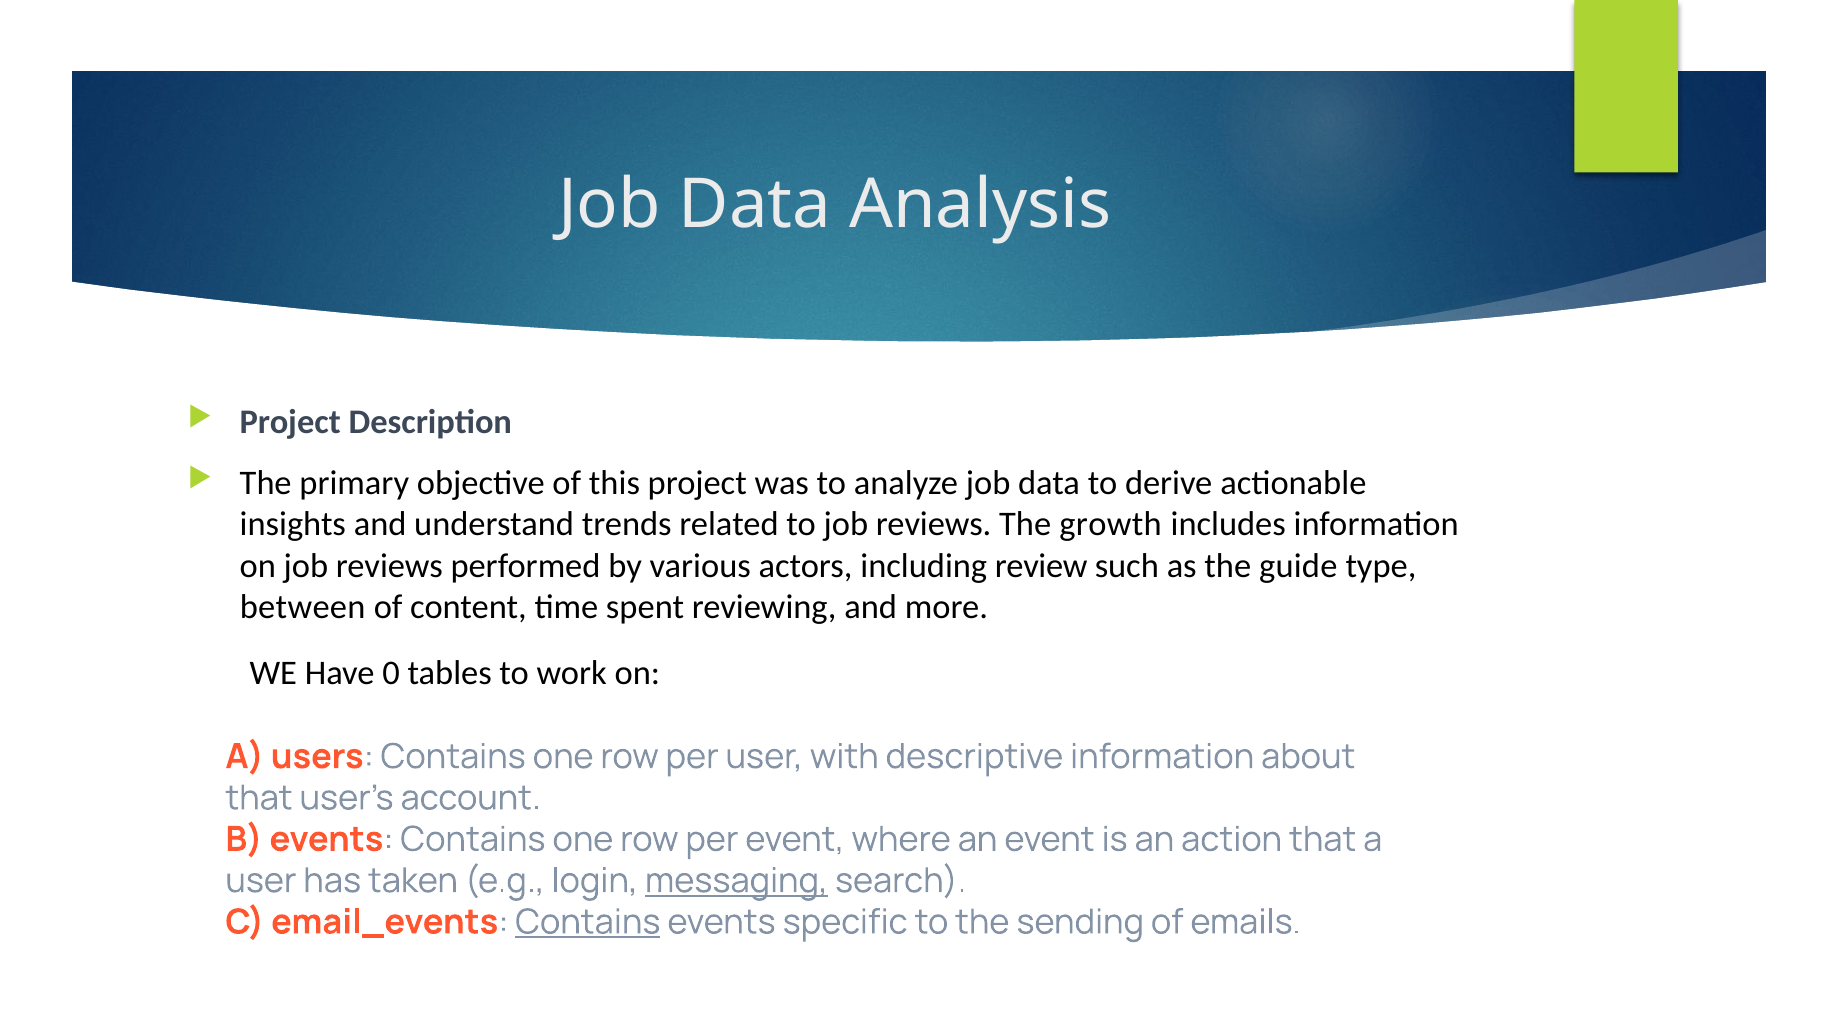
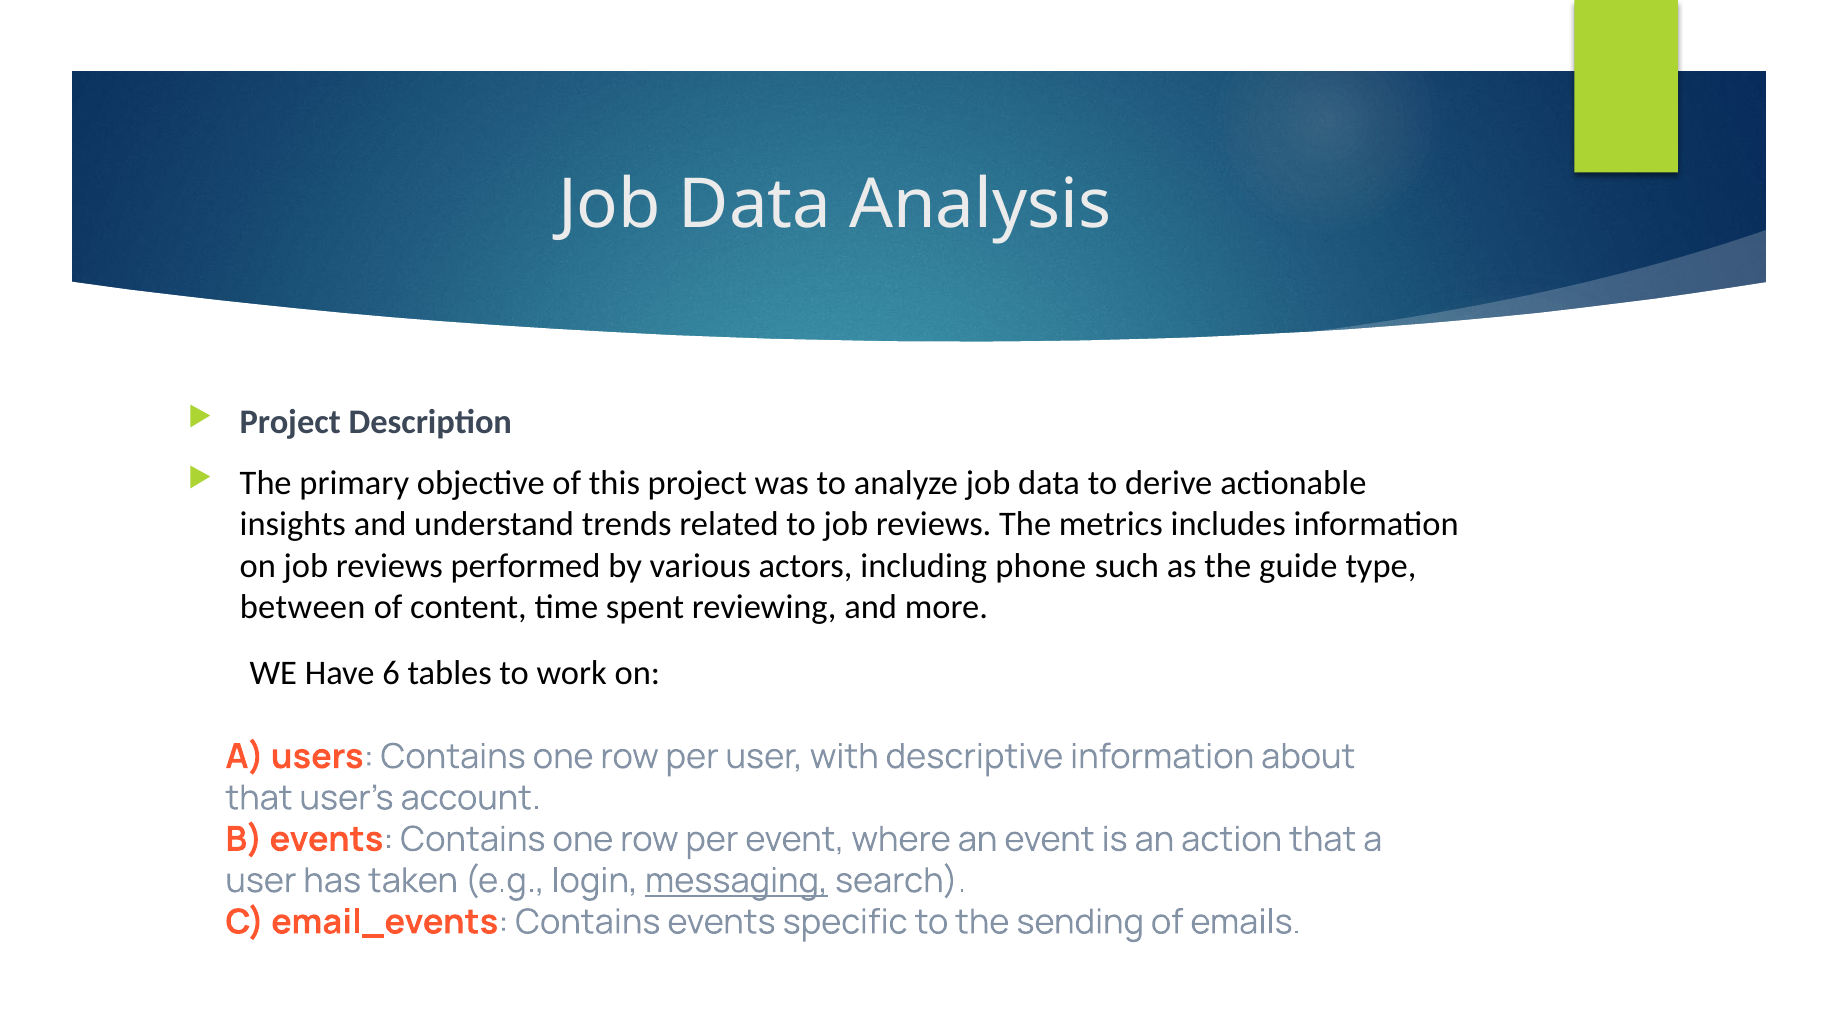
growth: growth -> metrics (1111, 525)
review: review -> phone (1041, 566)
0: 0 -> 6 (391, 673)
Contains underline: present -> none (588, 922)
